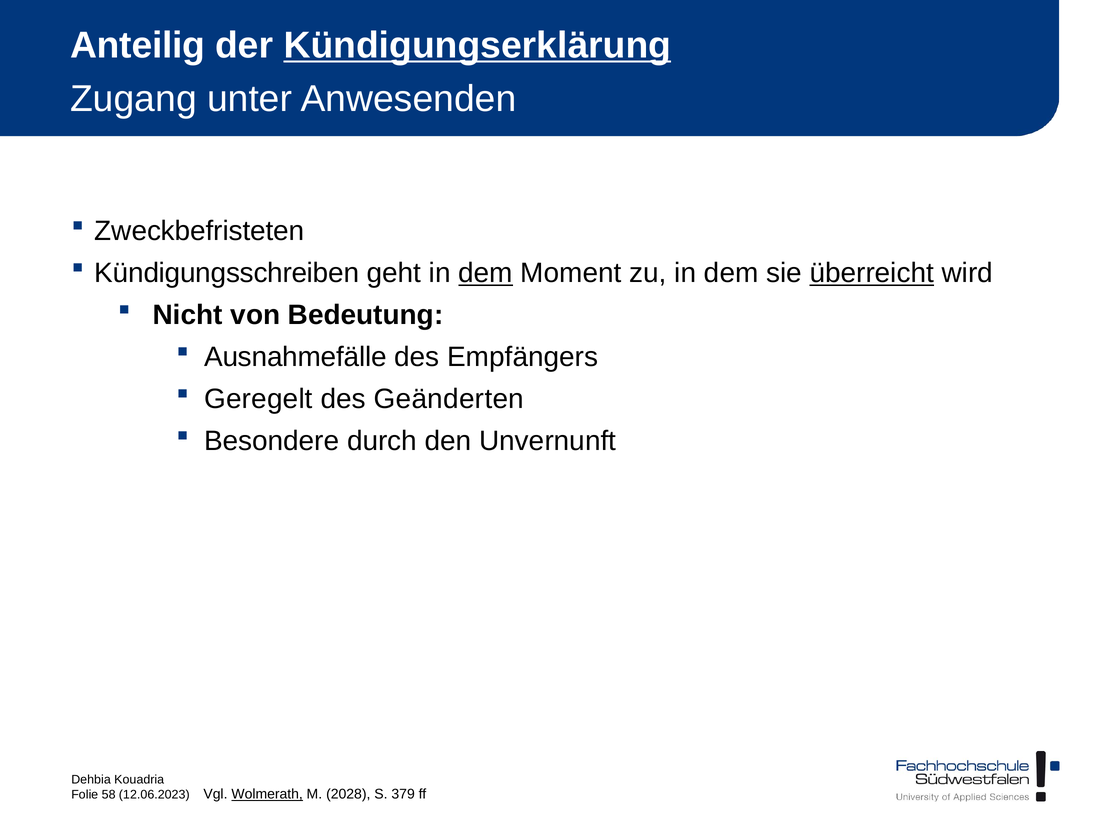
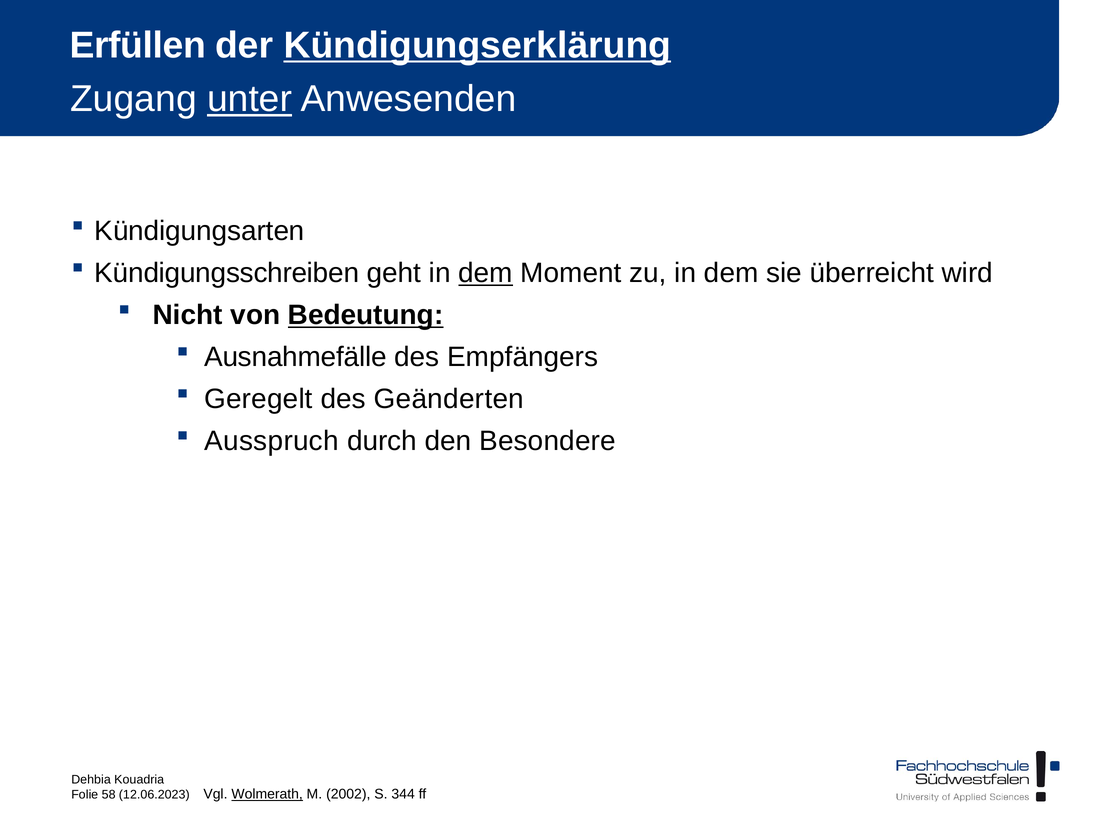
Anteilig: Anteilig -> Erfüllen (138, 45)
unter underline: none -> present (250, 99)
Zweckbefristeten: Zweckbefristeten -> Kündigungsarten (200, 231)
überreicht underline: present -> none (872, 273)
Bedeutung underline: none -> present (366, 315)
Besondere: Besondere -> Ausspruch (272, 441)
Unvernunft: Unvernunft -> Besondere (548, 441)
2028: 2028 -> 2002 (348, 794)
379: 379 -> 344 (403, 794)
